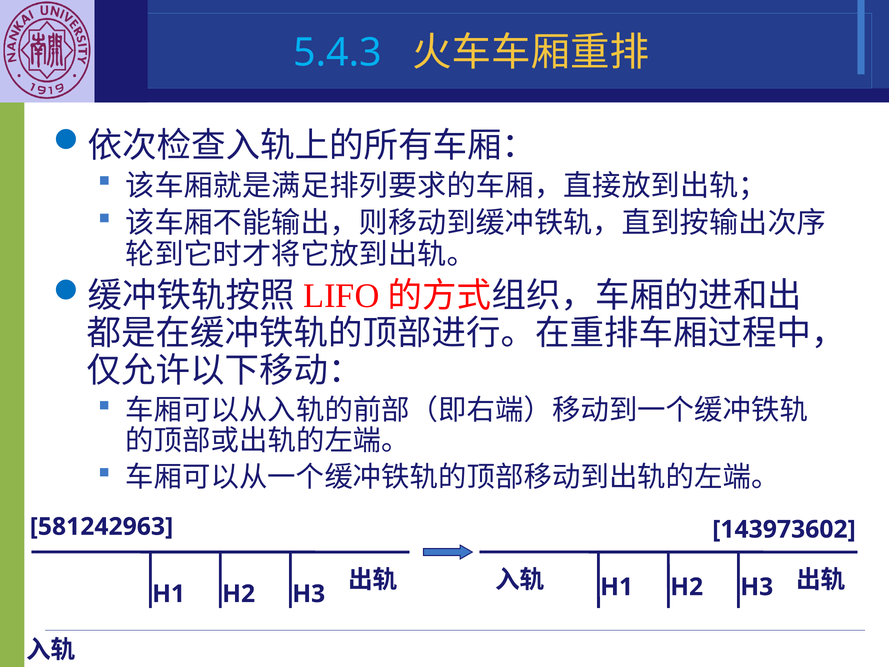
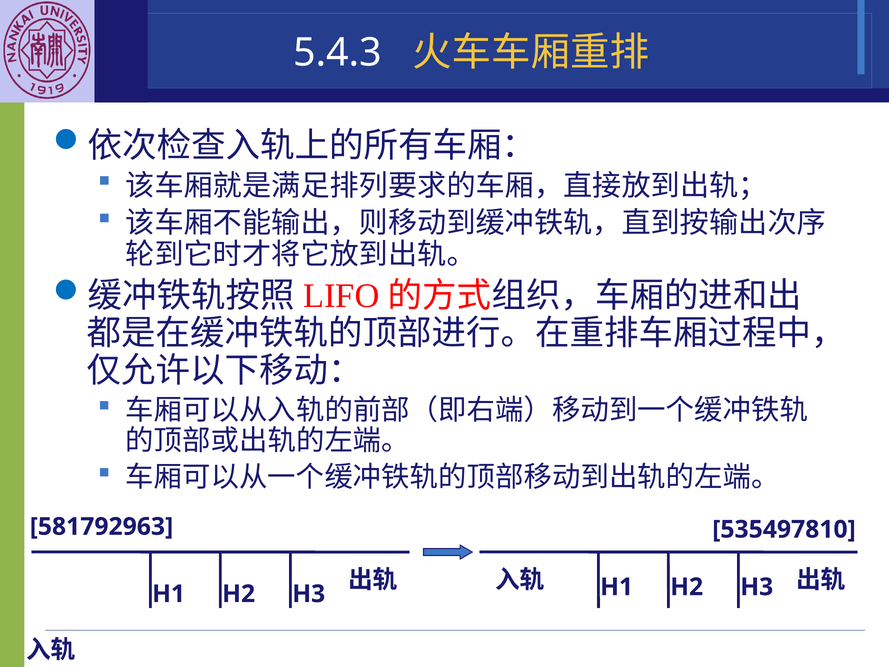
5.4.3 colour: light blue -> white (338, 53)
581242963: 581242963 -> 581792963 (101, 526)
143973602: 143973602 -> 535497810 (784, 529)
